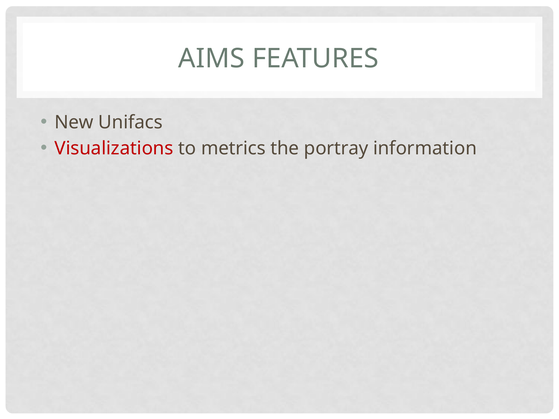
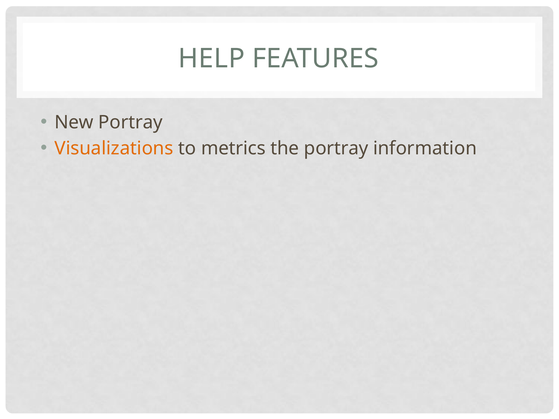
AIMS: AIMS -> HELP (212, 59)
New Unifacs: Unifacs -> Portray (131, 122)
Visualizations colour: red -> orange (114, 148)
